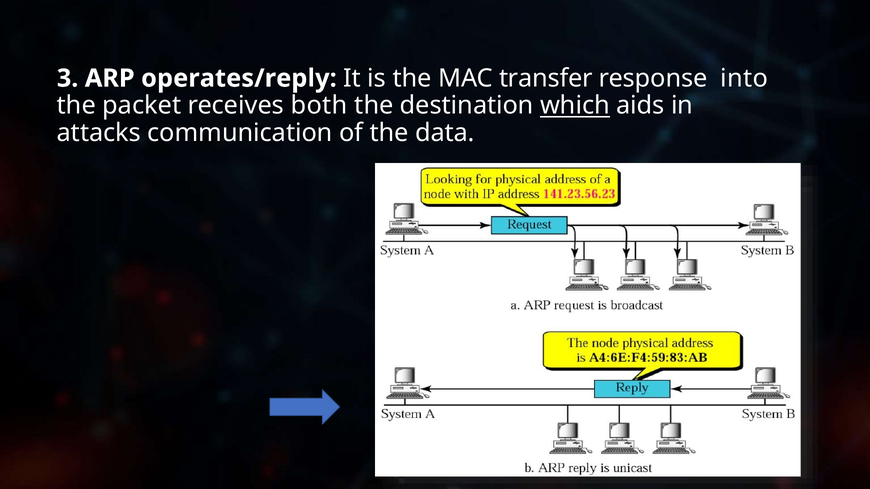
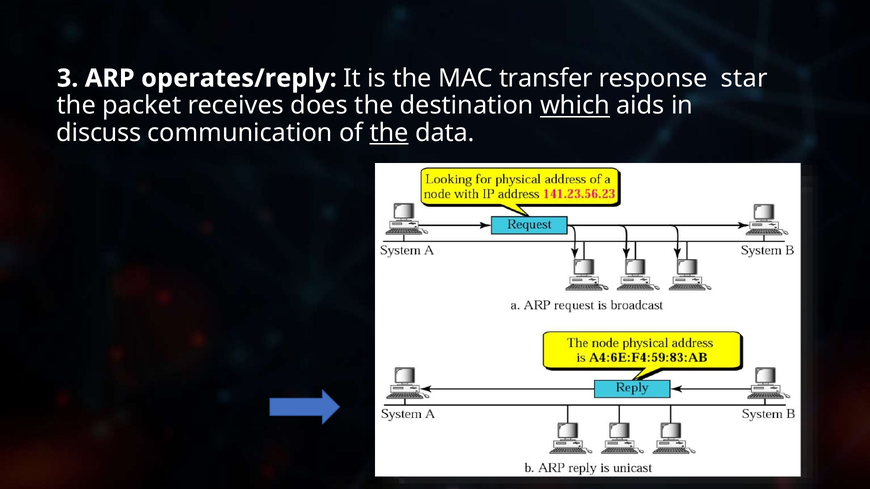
into: into -> star (744, 78)
both: both -> does (319, 106)
attacks: attacks -> discuss (99, 133)
the underline: none -> present (389, 133)
